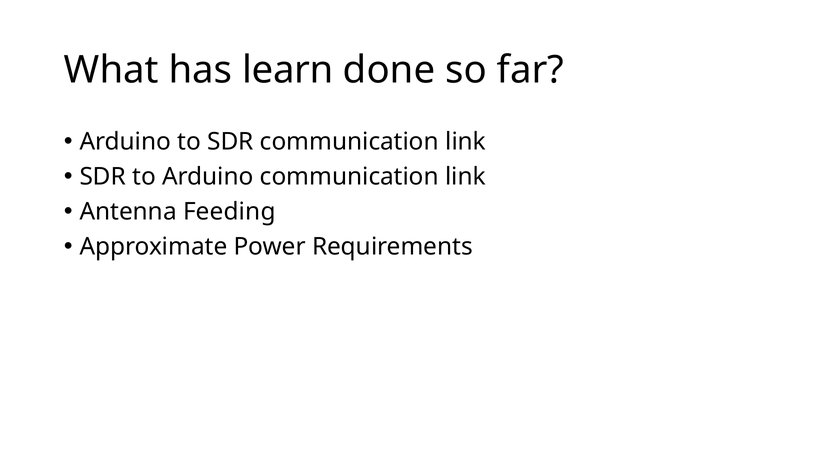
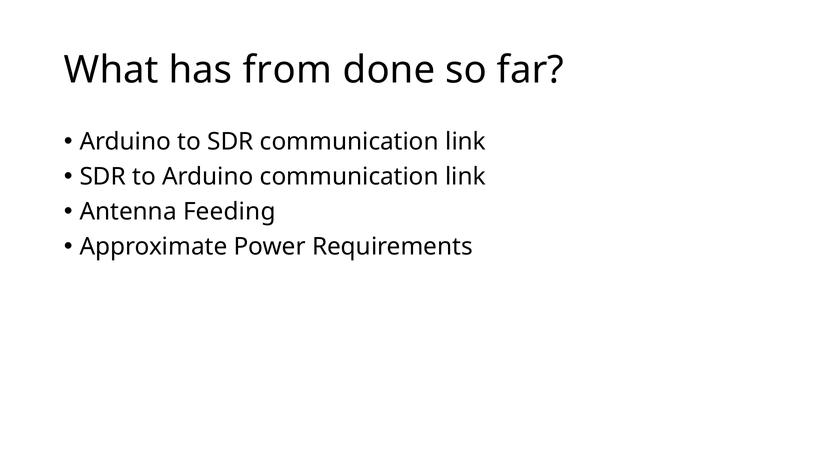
learn: learn -> from (287, 70)
